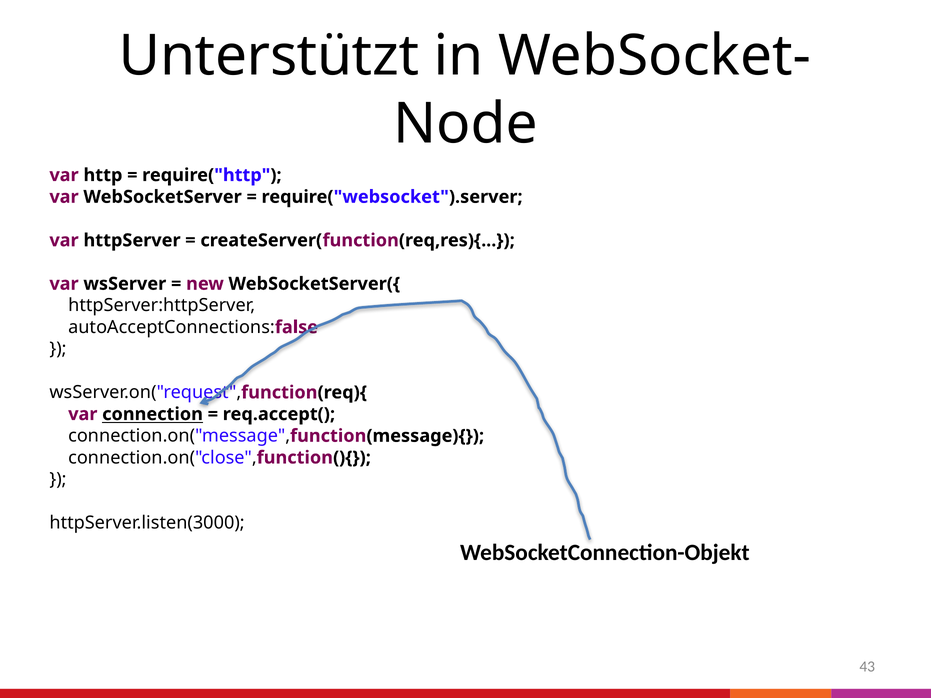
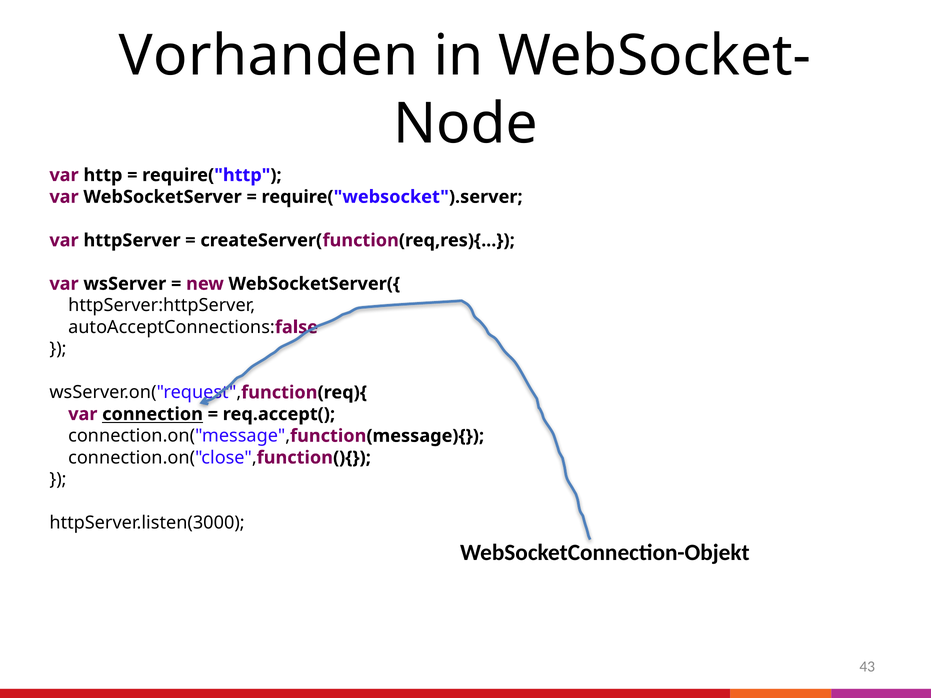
Unterstützt: Unterstützt -> Vorhanden (269, 56)
